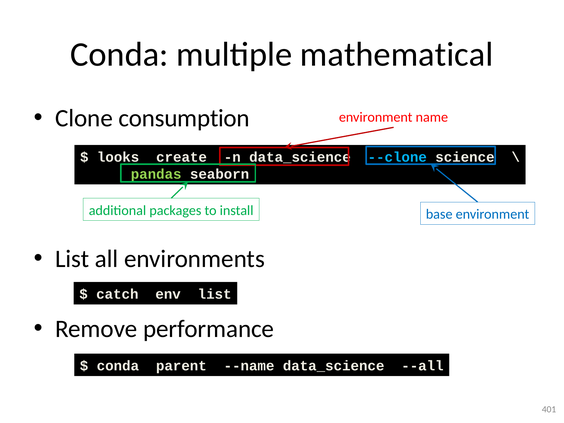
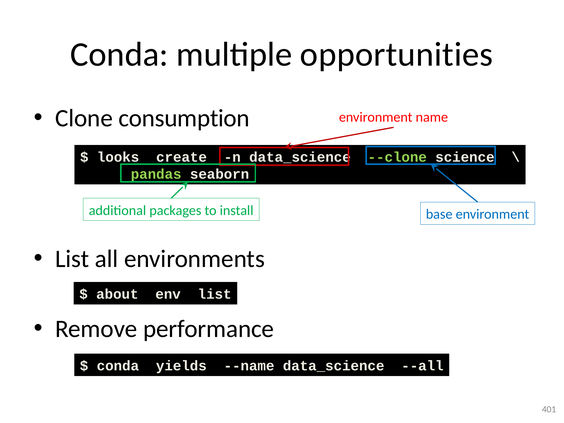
mathematical: mathematical -> opportunities (396, 55)
--clone colour: light blue -> light green (397, 157)
catch: catch -> about (117, 294)
parent: parent -> yields (181, 366)
